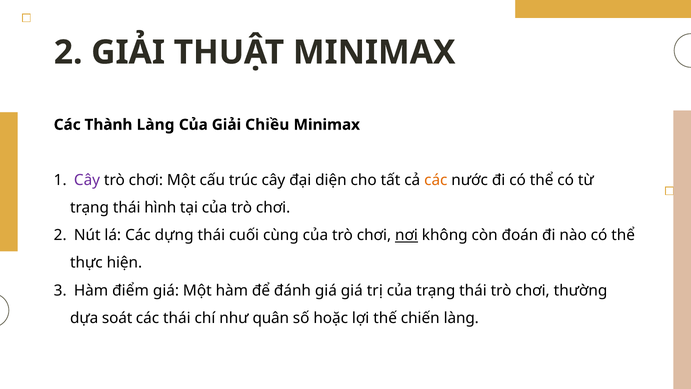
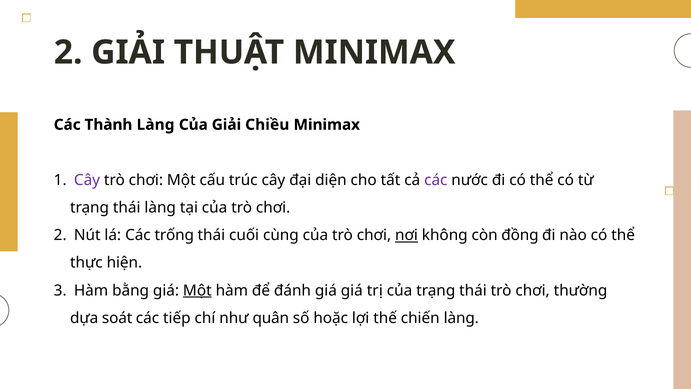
các colour: orange -> purple (436, 180)
thái hình: hình -> làng (160, 207)
dựng: dựng -> trống (174, 235)
đoán: đoán -> đồng (520, 235)
điểm: điểm -> bằng (131, 290)
Một underline: none -> present (197, 290)
các thái: thái -> tiếp (177, 318)
